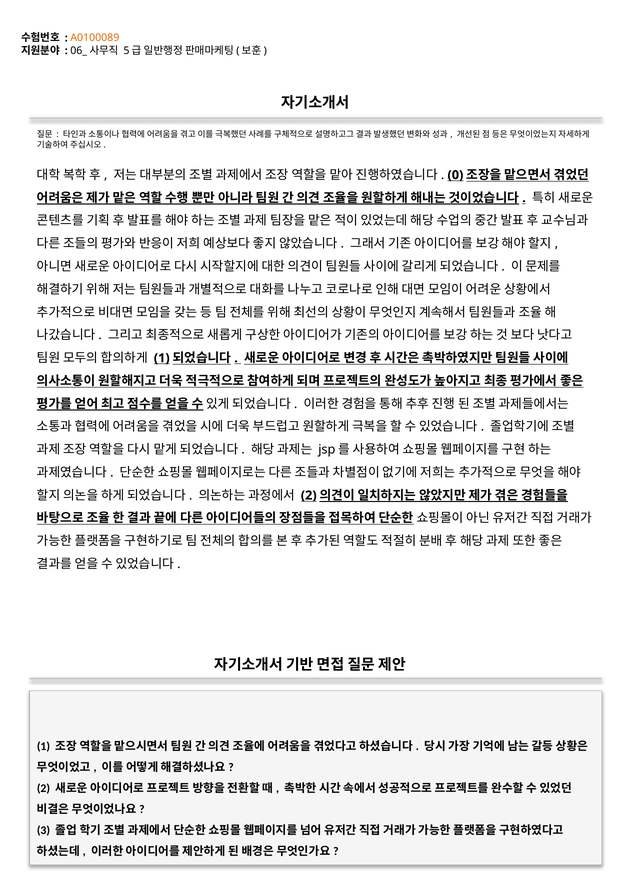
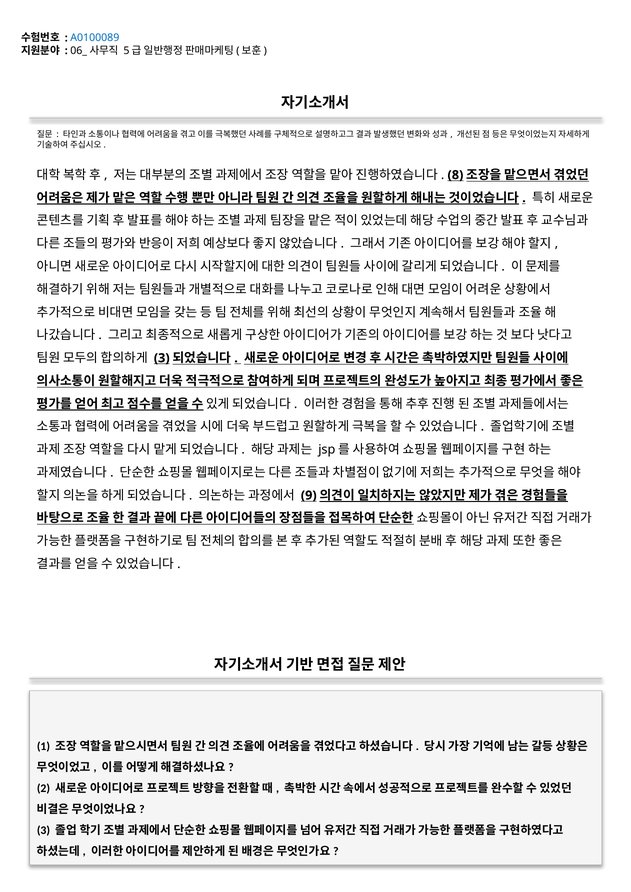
A0100089 colour: orange -> blue (95, 38)
0: 0 -> 8 (455, 175)
1: 1 -> 3 (162, 358)
2: 2 -> 9 (309, 496)
